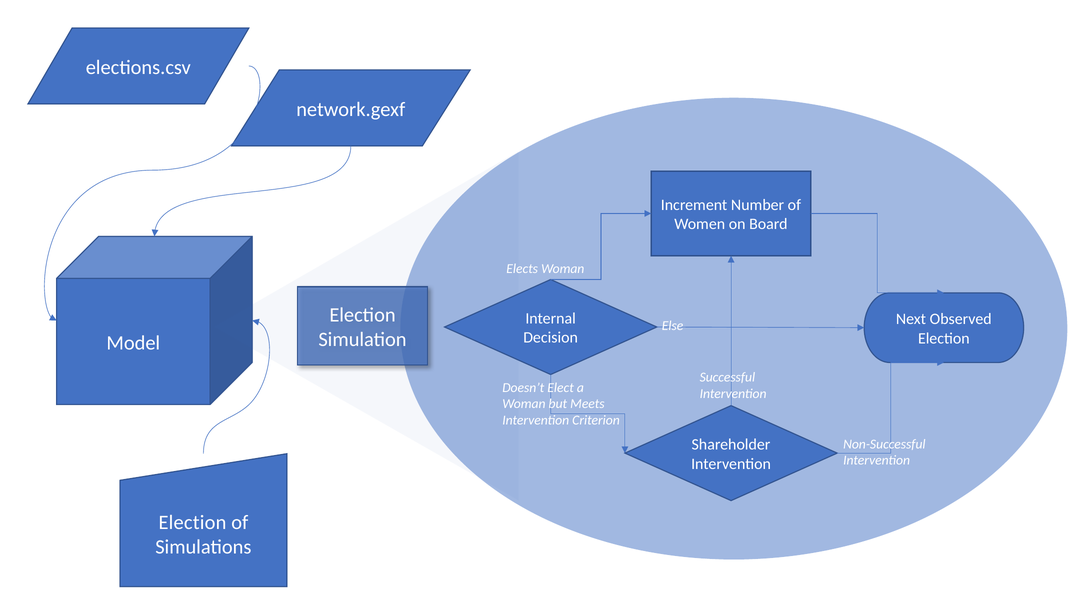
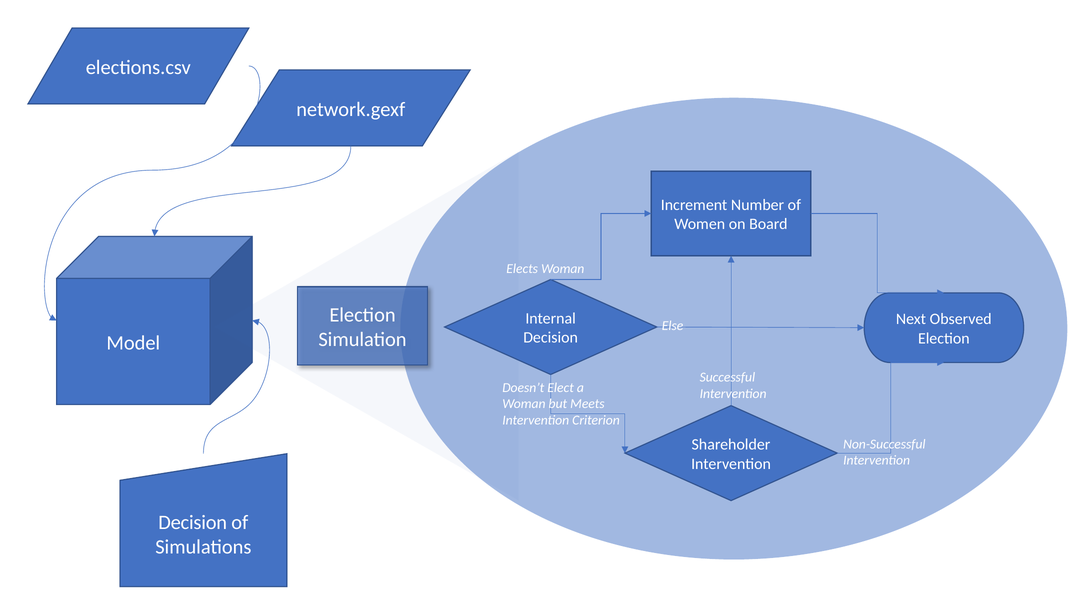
Election: Election -> Decision (193, 523)
